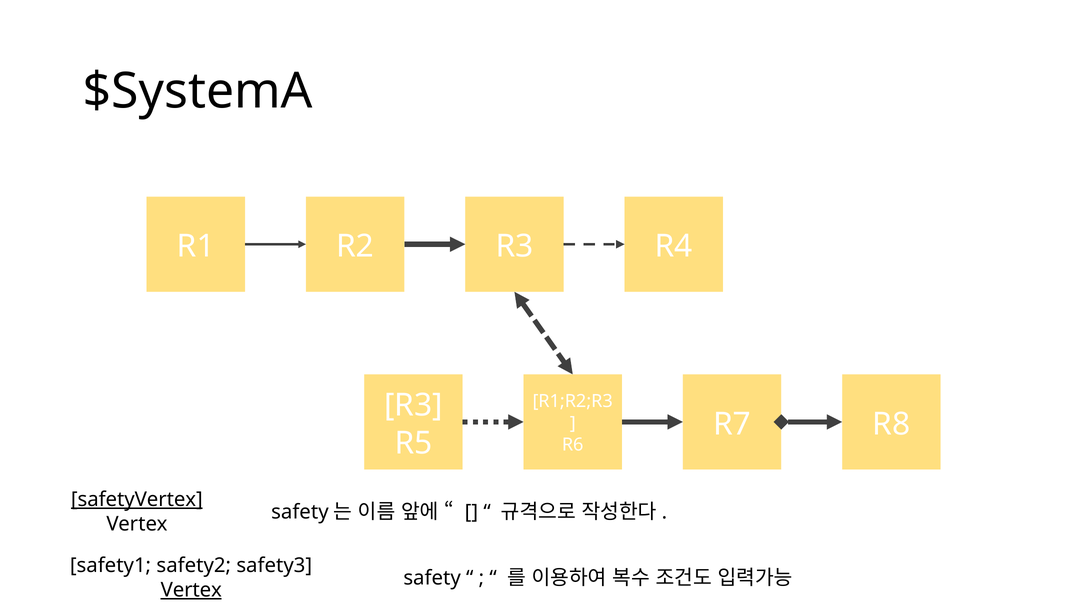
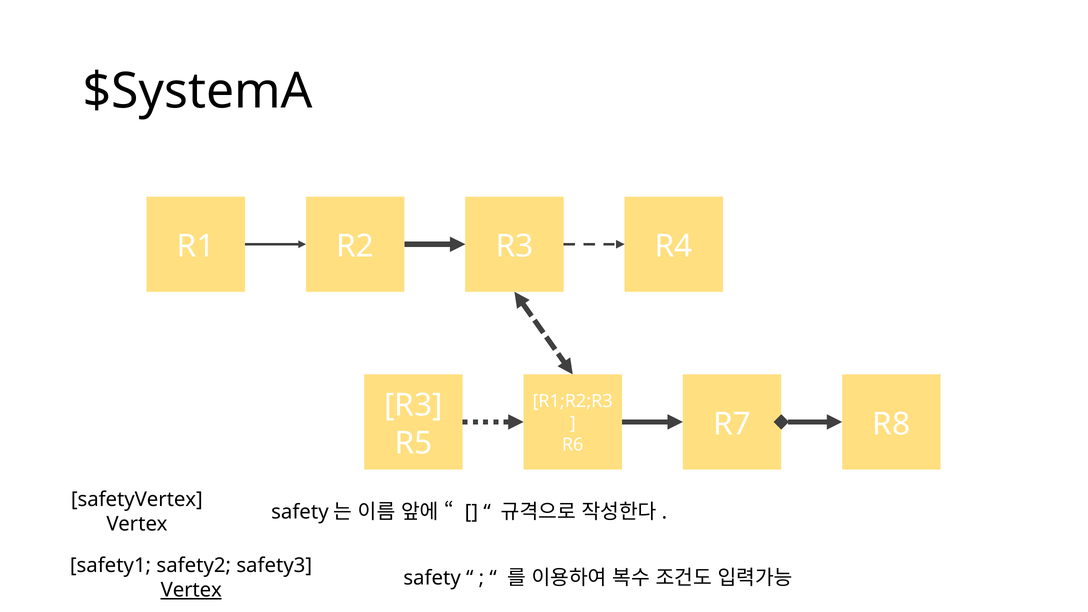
safetyVertex underline: present -> none (137, 500)
